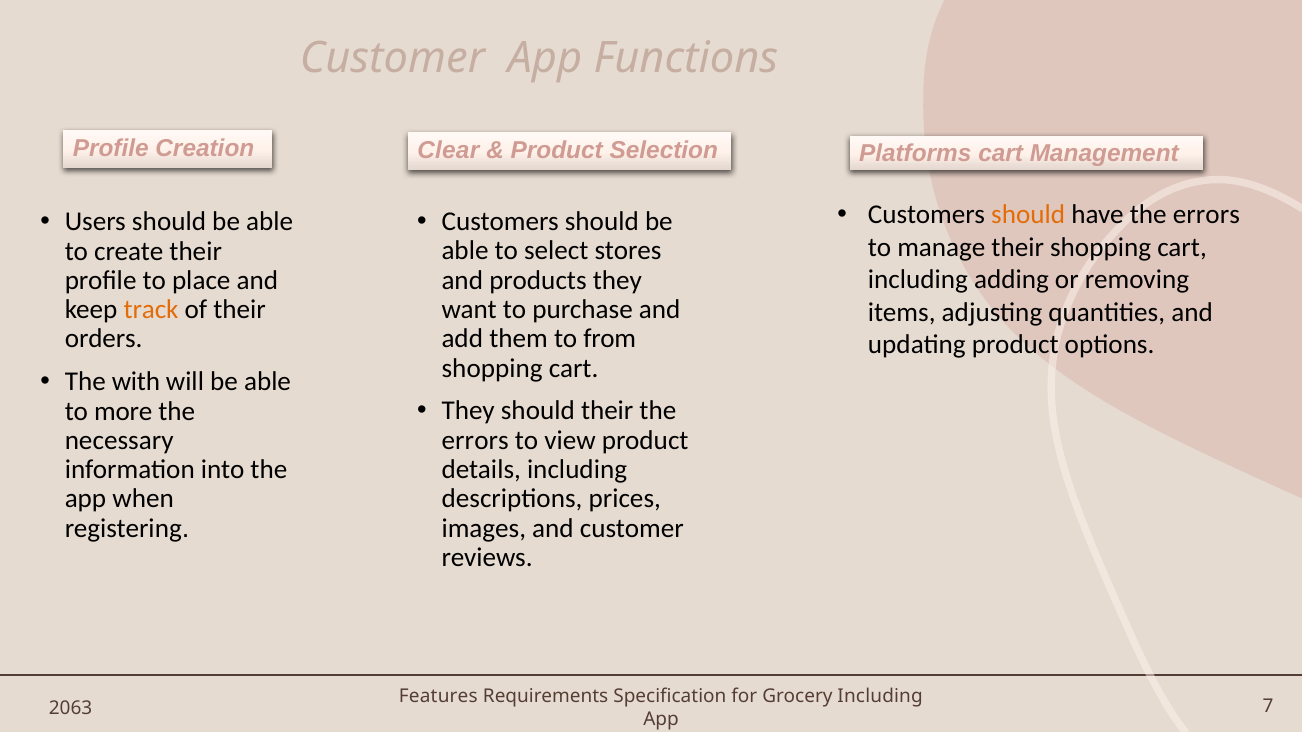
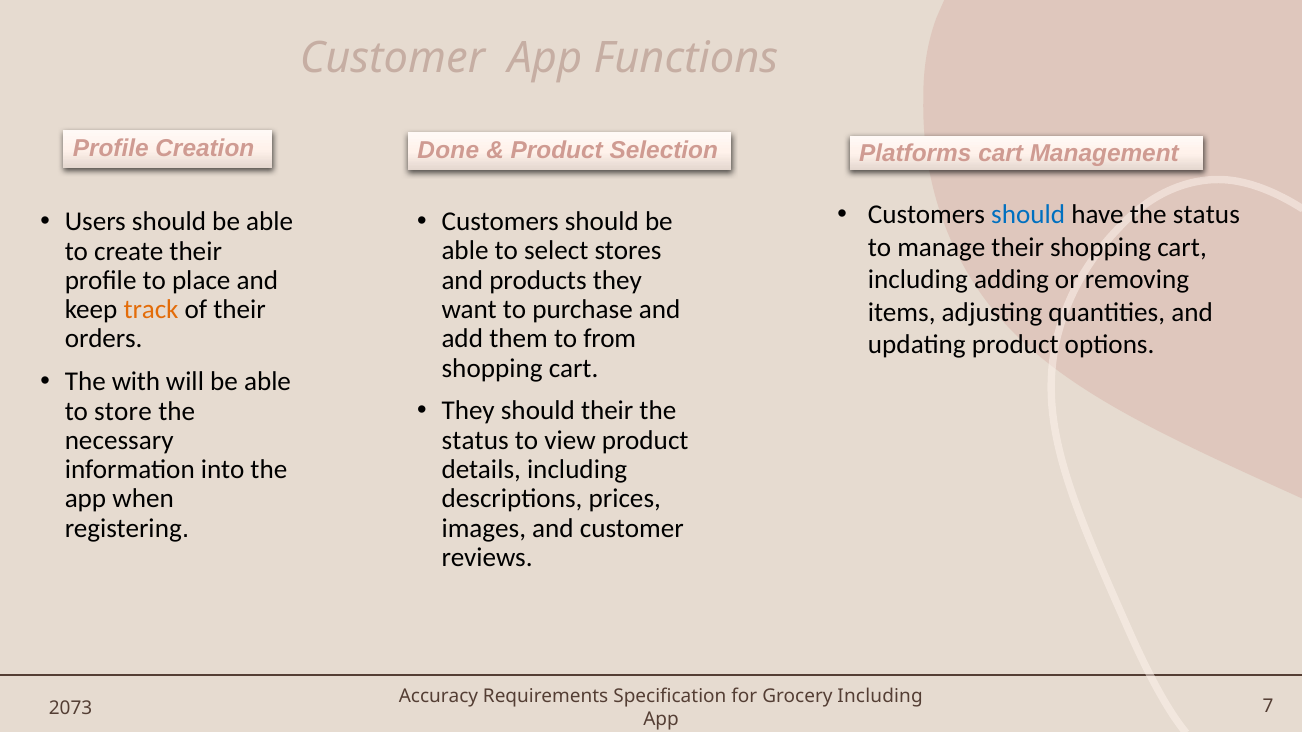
Clear: Clear -> Done (448, 150)
should colour: orange -> blue (1028, 215)
have the errors: errors -> status (1206, 215)
more: more -> store (123, 411)
errors: errors -> status (475, 440)
Features: Features -> Accuracy (438, 697)
2063: 2063 -> 2073 (71, 708)
